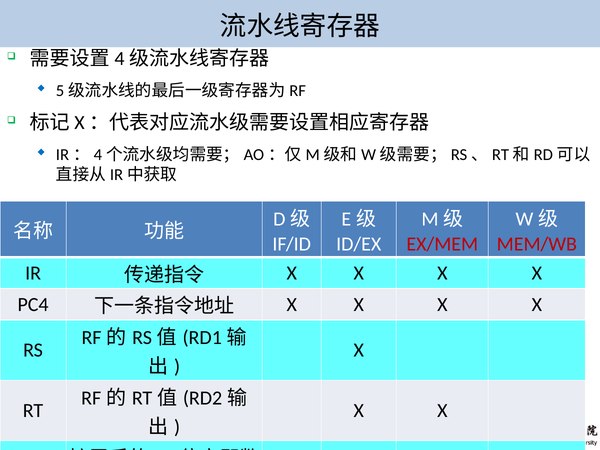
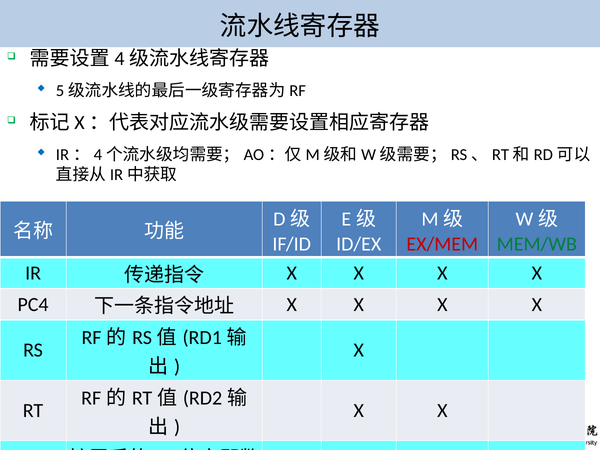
MEM/WB colour: red -> green (537, 244)
